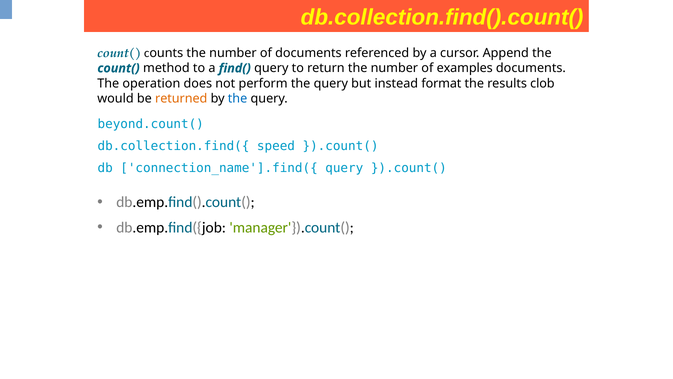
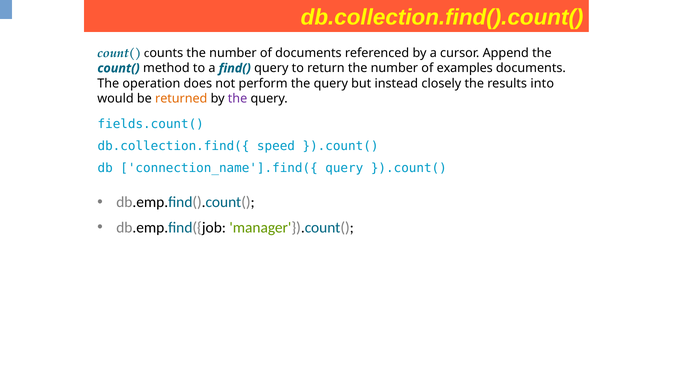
format: format -> closely (441, 83)
clob: clob -> into (542, 83)
the colour: blue -> purple (238, 98)
beyond.count(: beyond.count( -> fields.count( (151, 124)
